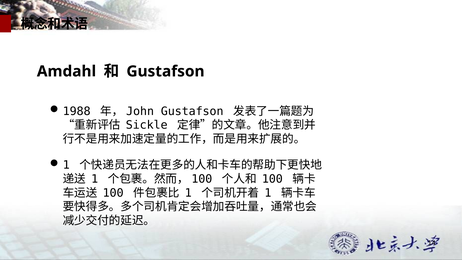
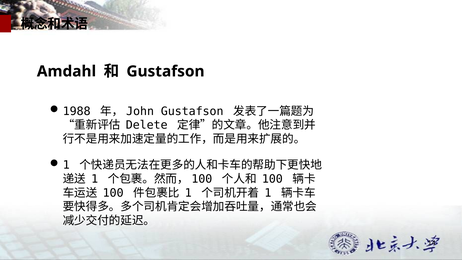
Sickle: Sickle -> Delete (147, 125)
